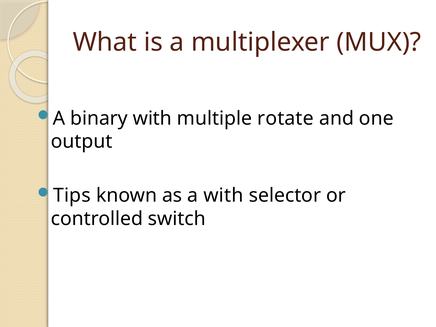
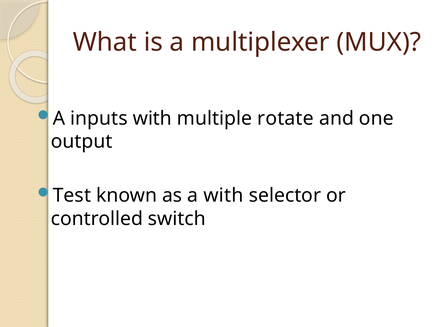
binary: binary -> inputs (99, 118)
Tips: Tips -> Test (72, 195)
